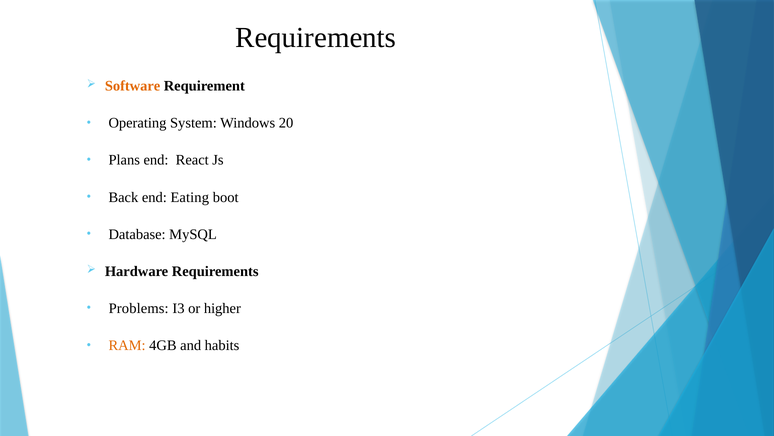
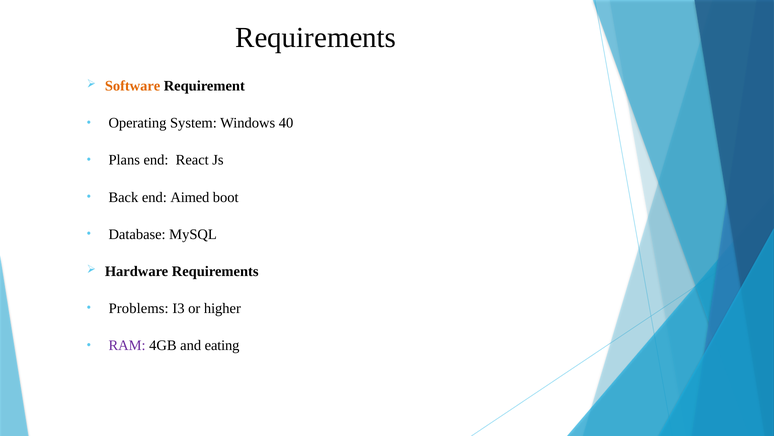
20: 20 -> 40 (286, 123)
Eating: Eating -> Aimed (190, 197)
RAM colour: orange -> purple (127, 345)
habits: habits -> eating (222, 345)
